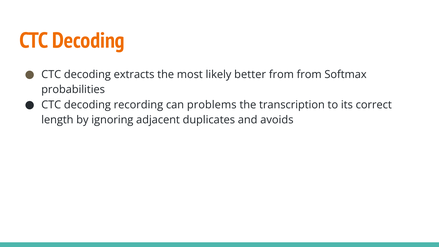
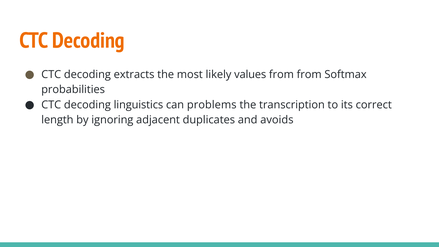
better: better -> values (250, 75)
recording: recording -> linguistics (138, 105)
